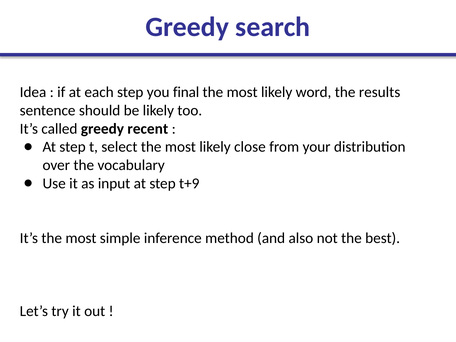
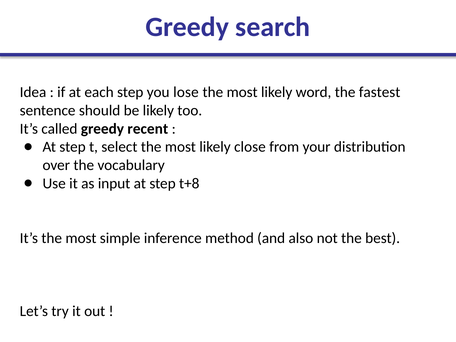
final: final -> lose (186, 92)
results: results -> fastest (380, 92)
t+9: t+9 -> t+8 (189, 183)
